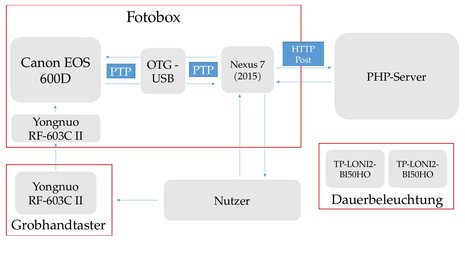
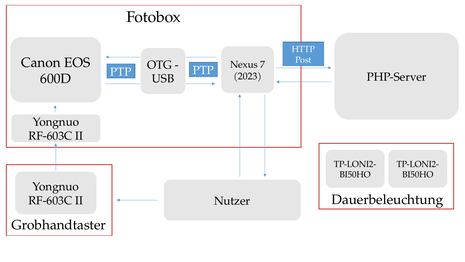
2015: 2015 -> 2023 (248, 76)
